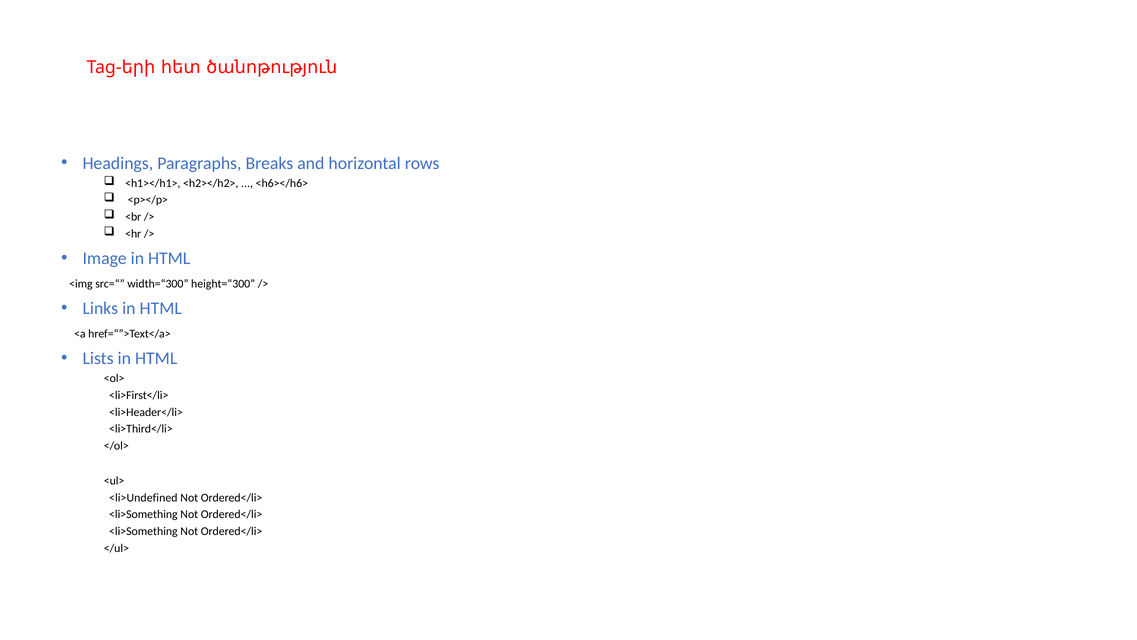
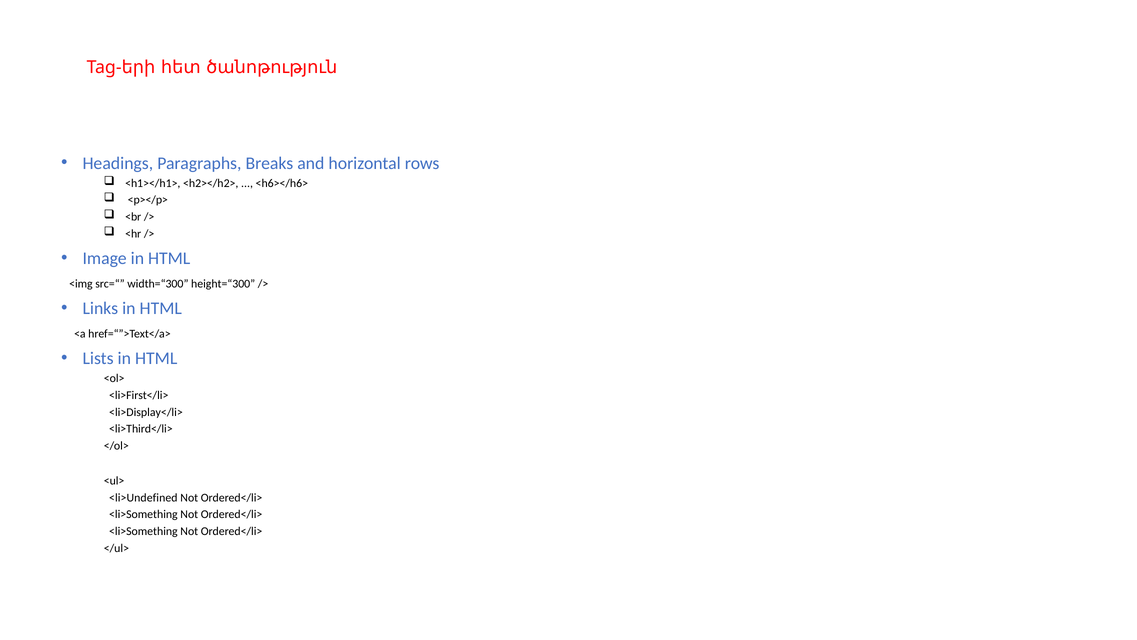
<li>Header</li>: <li>Header</li> -> <li>Display</li> (146, 412)
